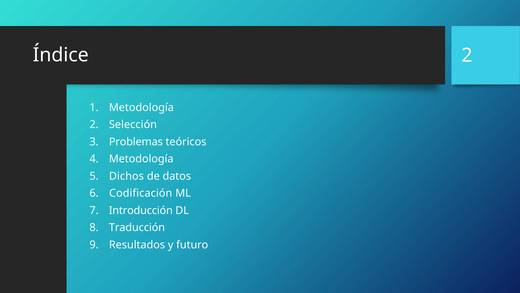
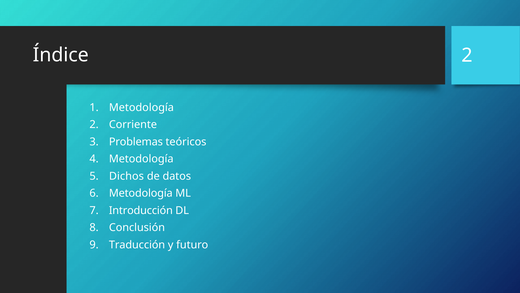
Selección: Selección -> Corriente (133, 125)
Codificación: Codificación -> Metodología (141, 193)
Traducción: Traducción -> Conclusión (137, 227)
Resultados: Resultados -> Traducción (137, 244)
